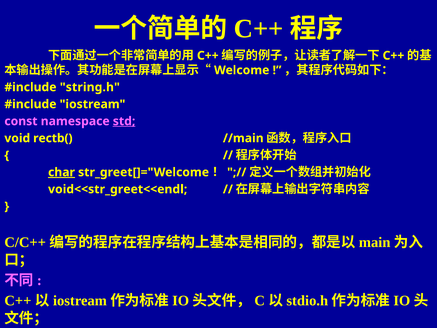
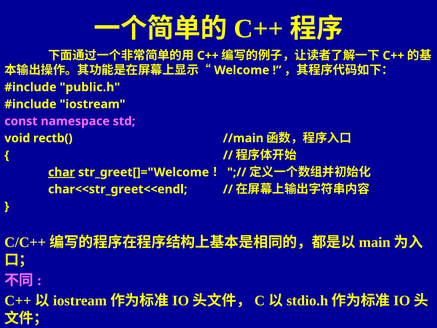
string.h: string.h -> public.h (90, 87)
std underline: present -> none (124, 121)
void<<str_greet<<endl: void<<str_greet<<endl -> char<<str_greet<<endl (118, 189)
